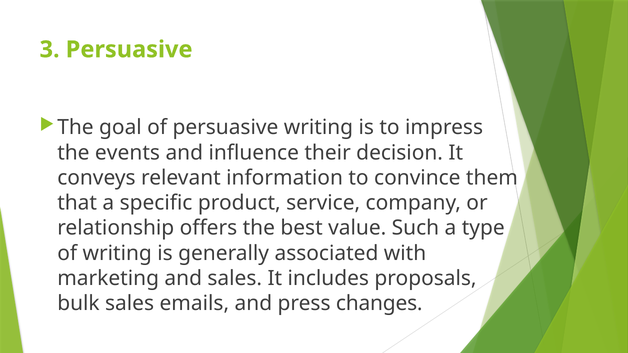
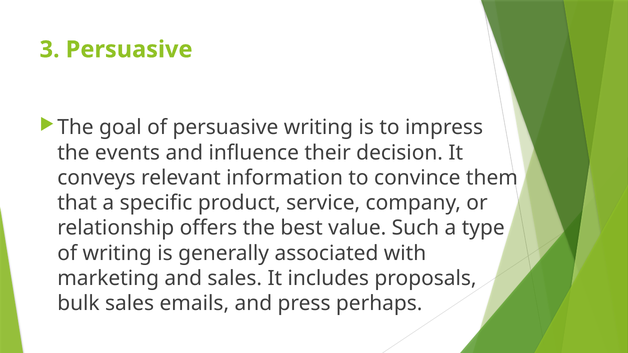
changes: changes -> perhaps (379, 304)
